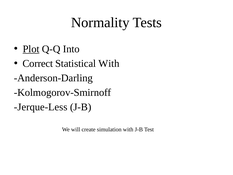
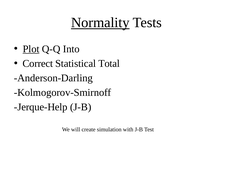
Normality underline: none -> present (100, 23)
Statistical With: With -> Total (109, 63)
Jerque-Less: Jerque-Less -> Jerque-Help (41, 107)
